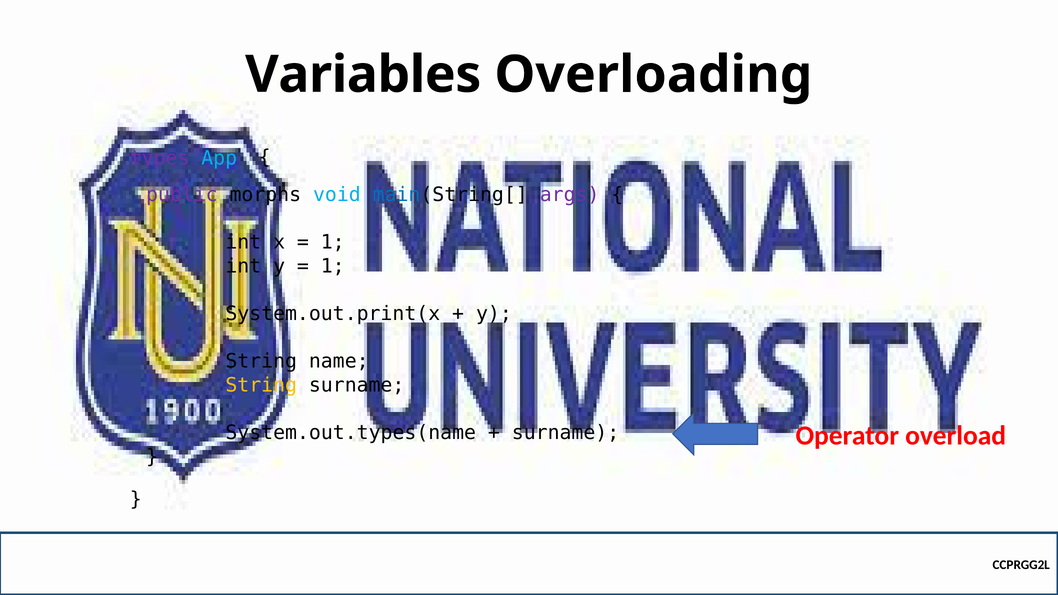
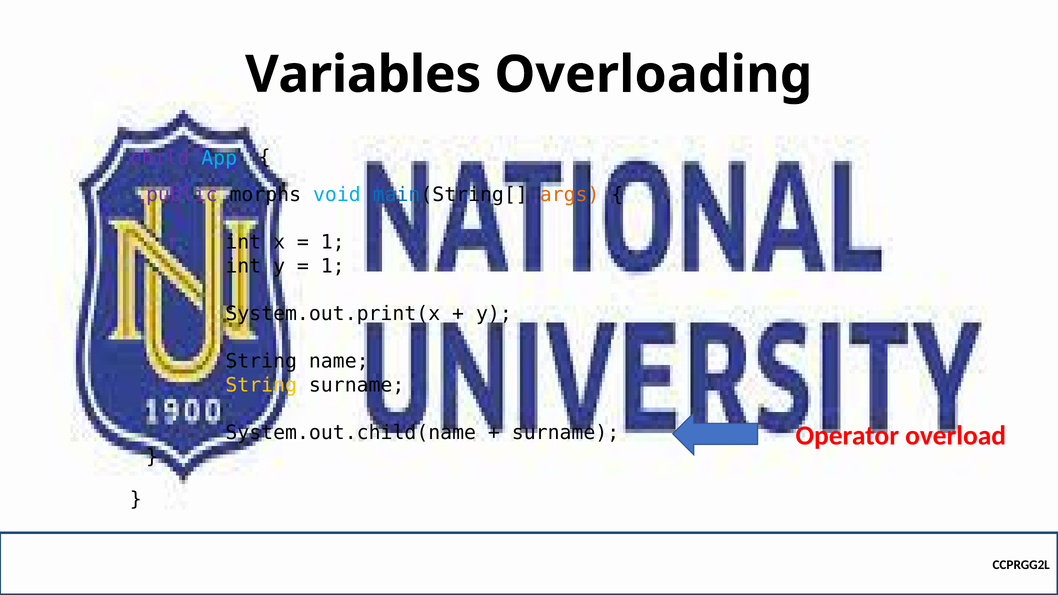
types: types -> child (160, 158)
args colour: purple -> orange (570, 195)
System.out.types(name: System.out.types(name -> System.out.child(name (351, 433)
